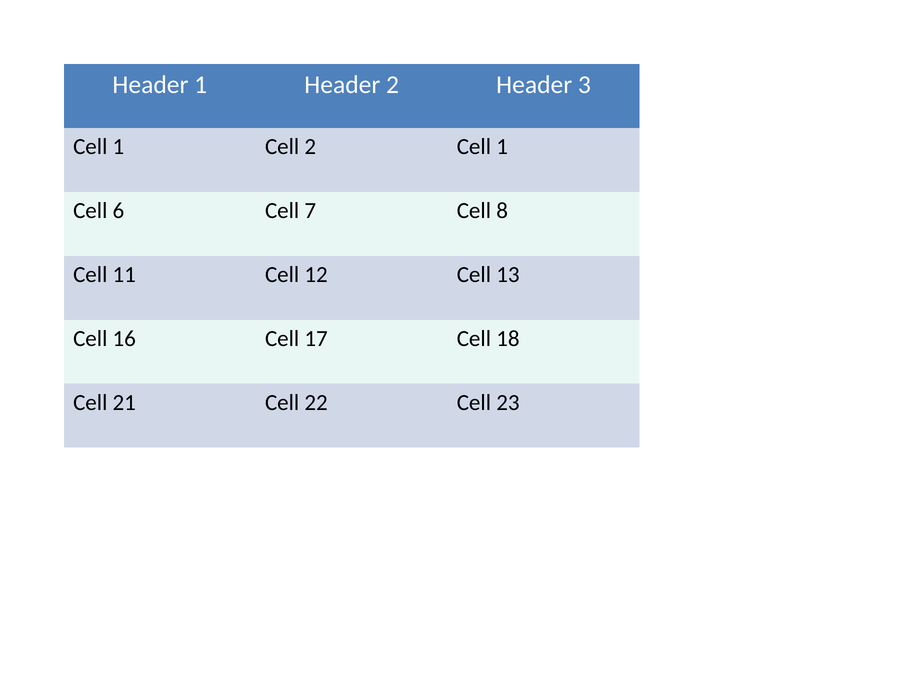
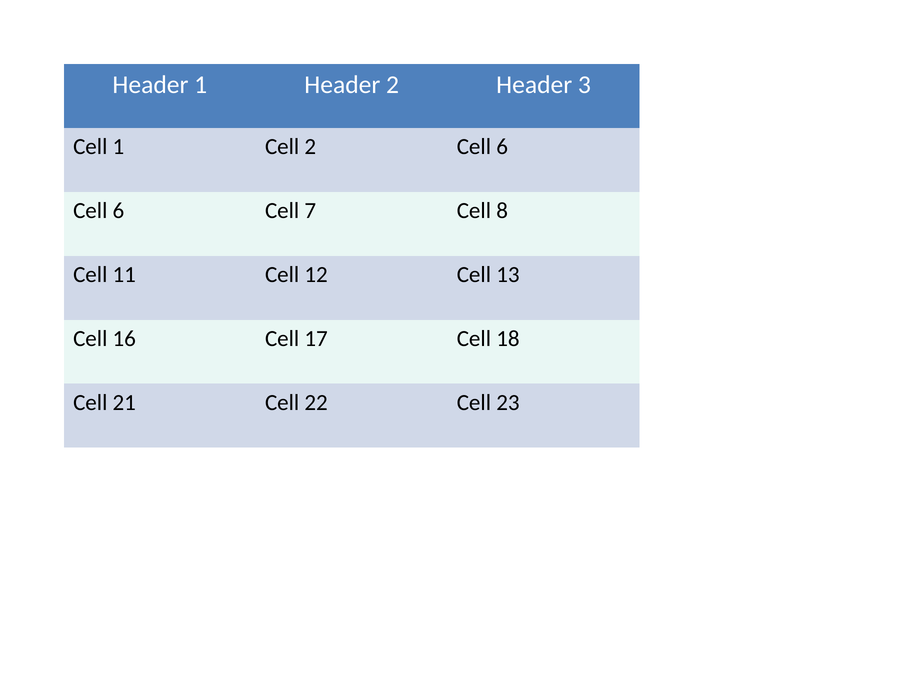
2 Cell 1: 1 -> 6 (502, 147)
